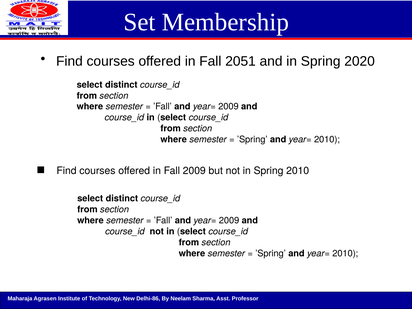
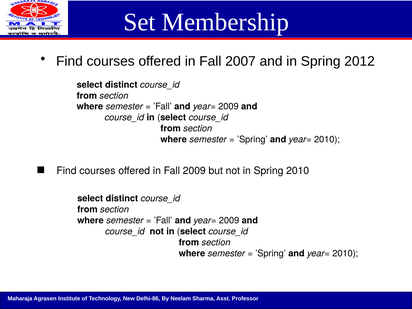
2051: 2051 -> 2007 (241, 61)
2020: 2020 -> 2012 (360, 61)
